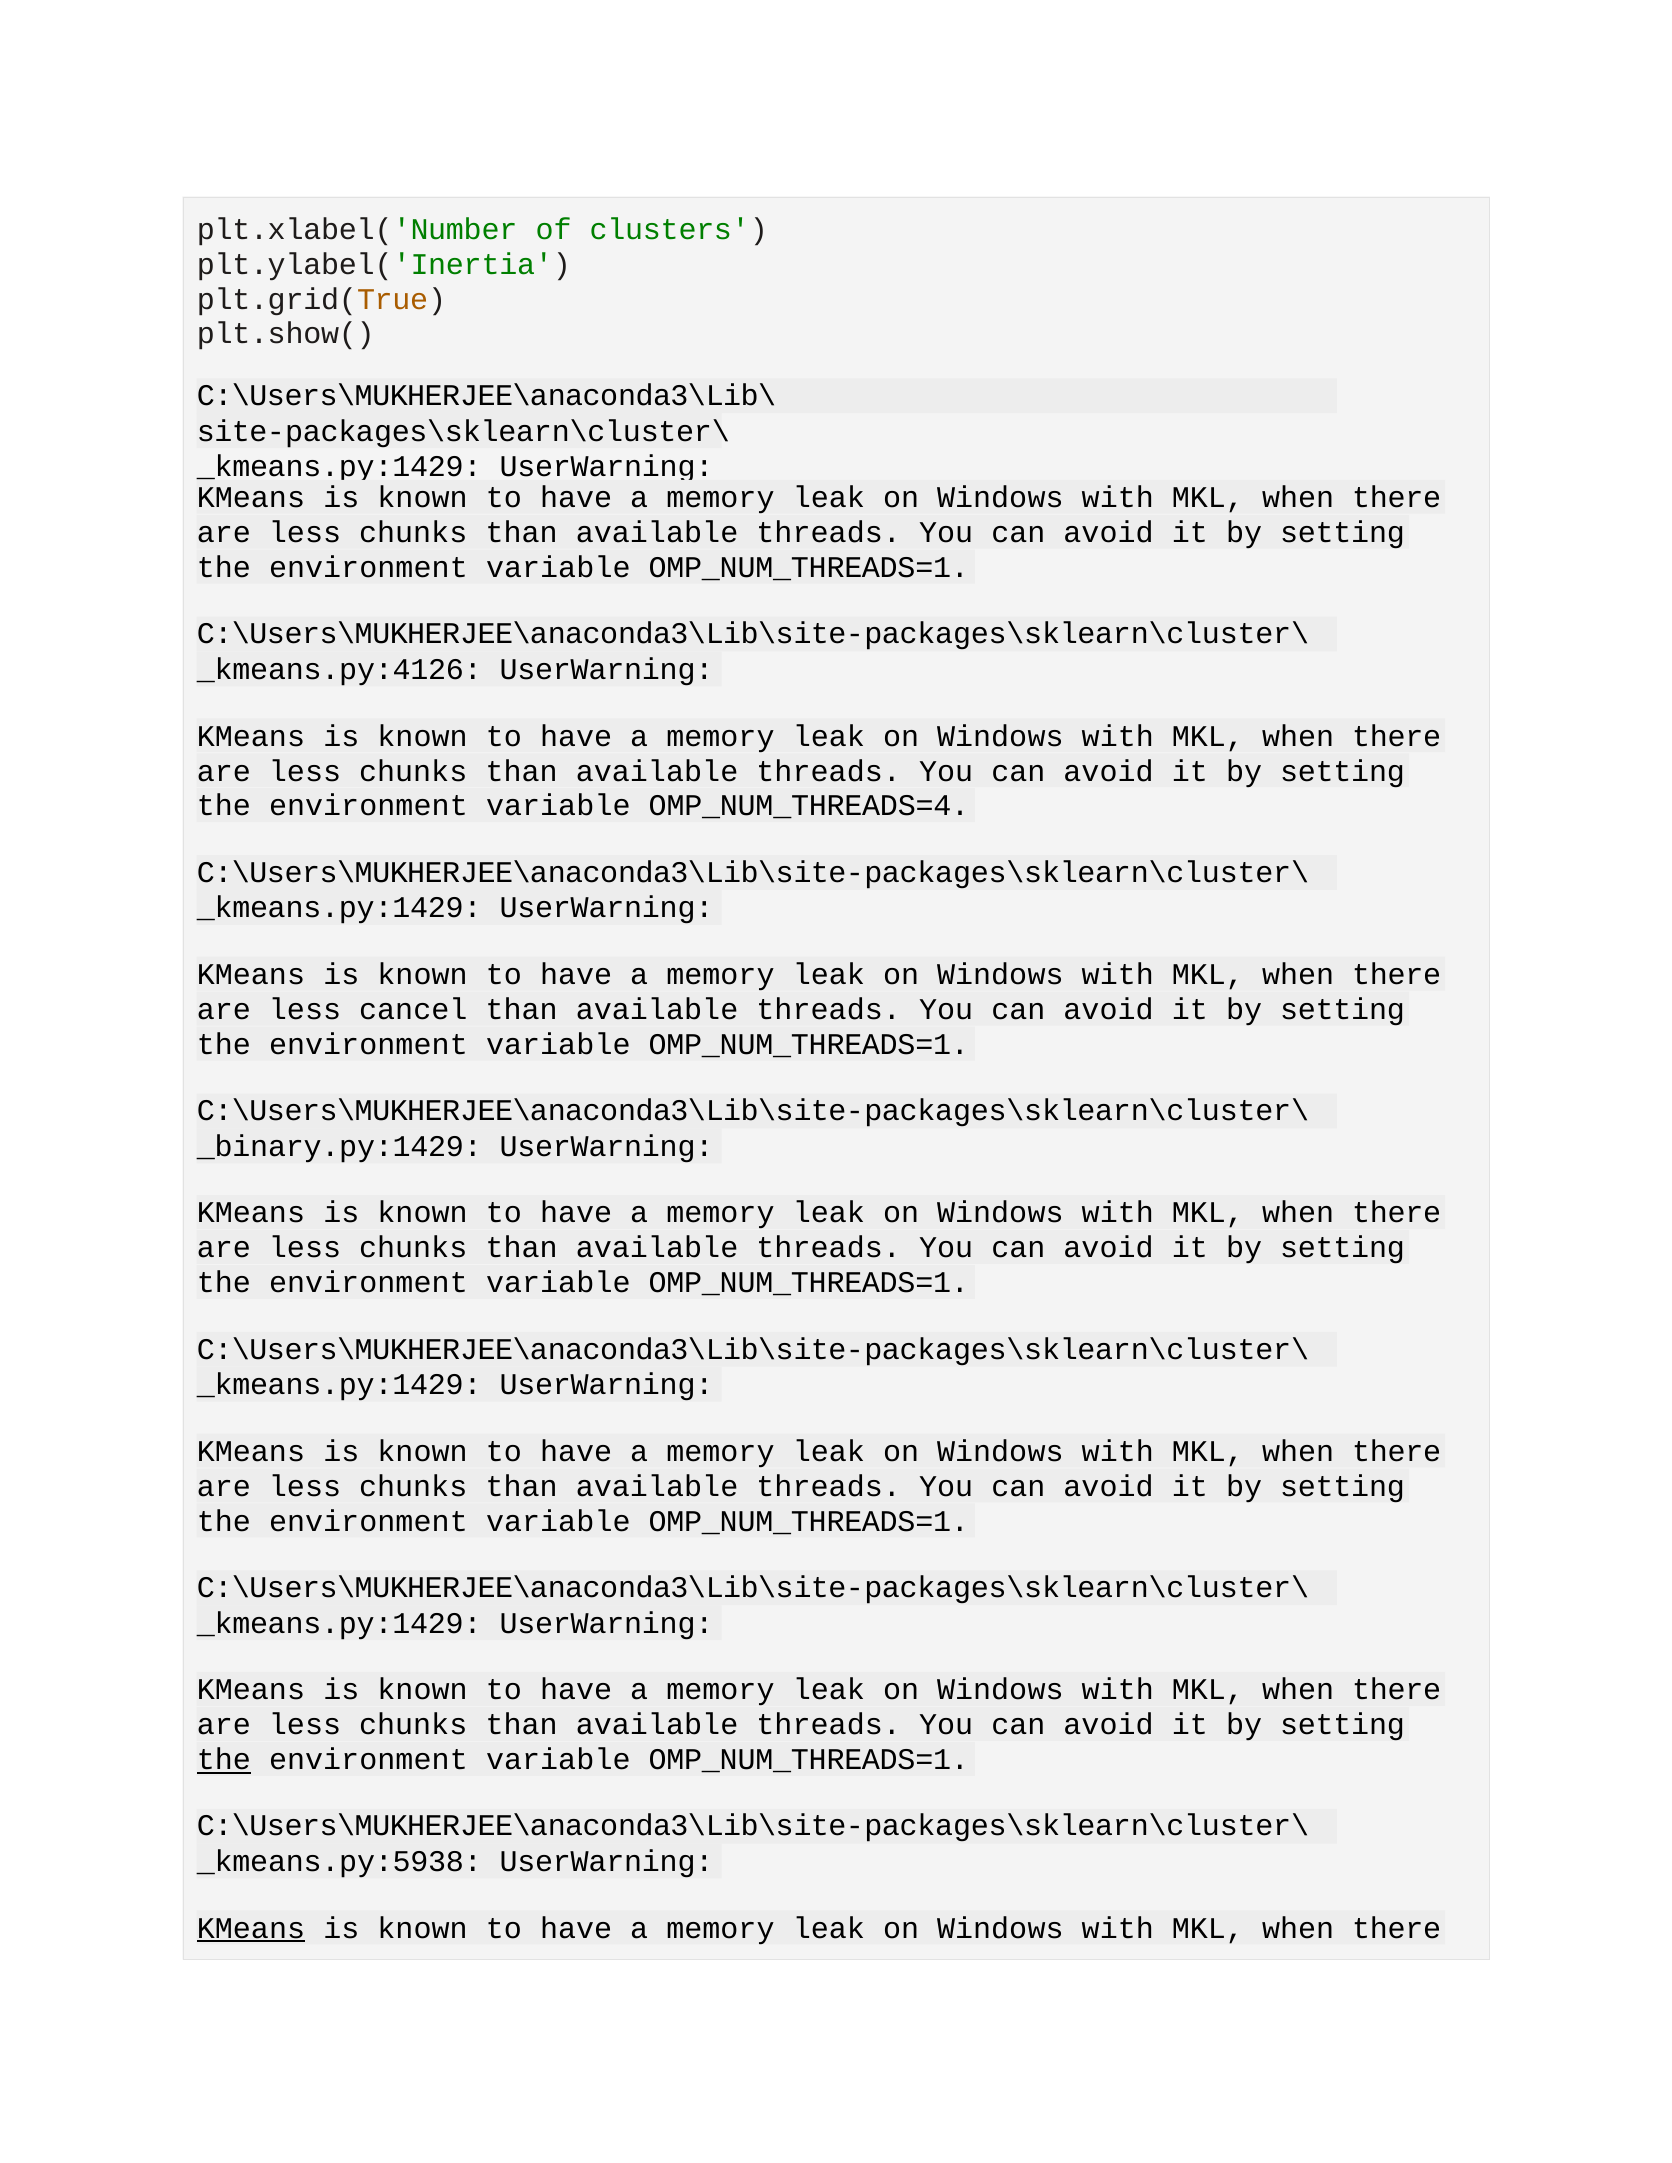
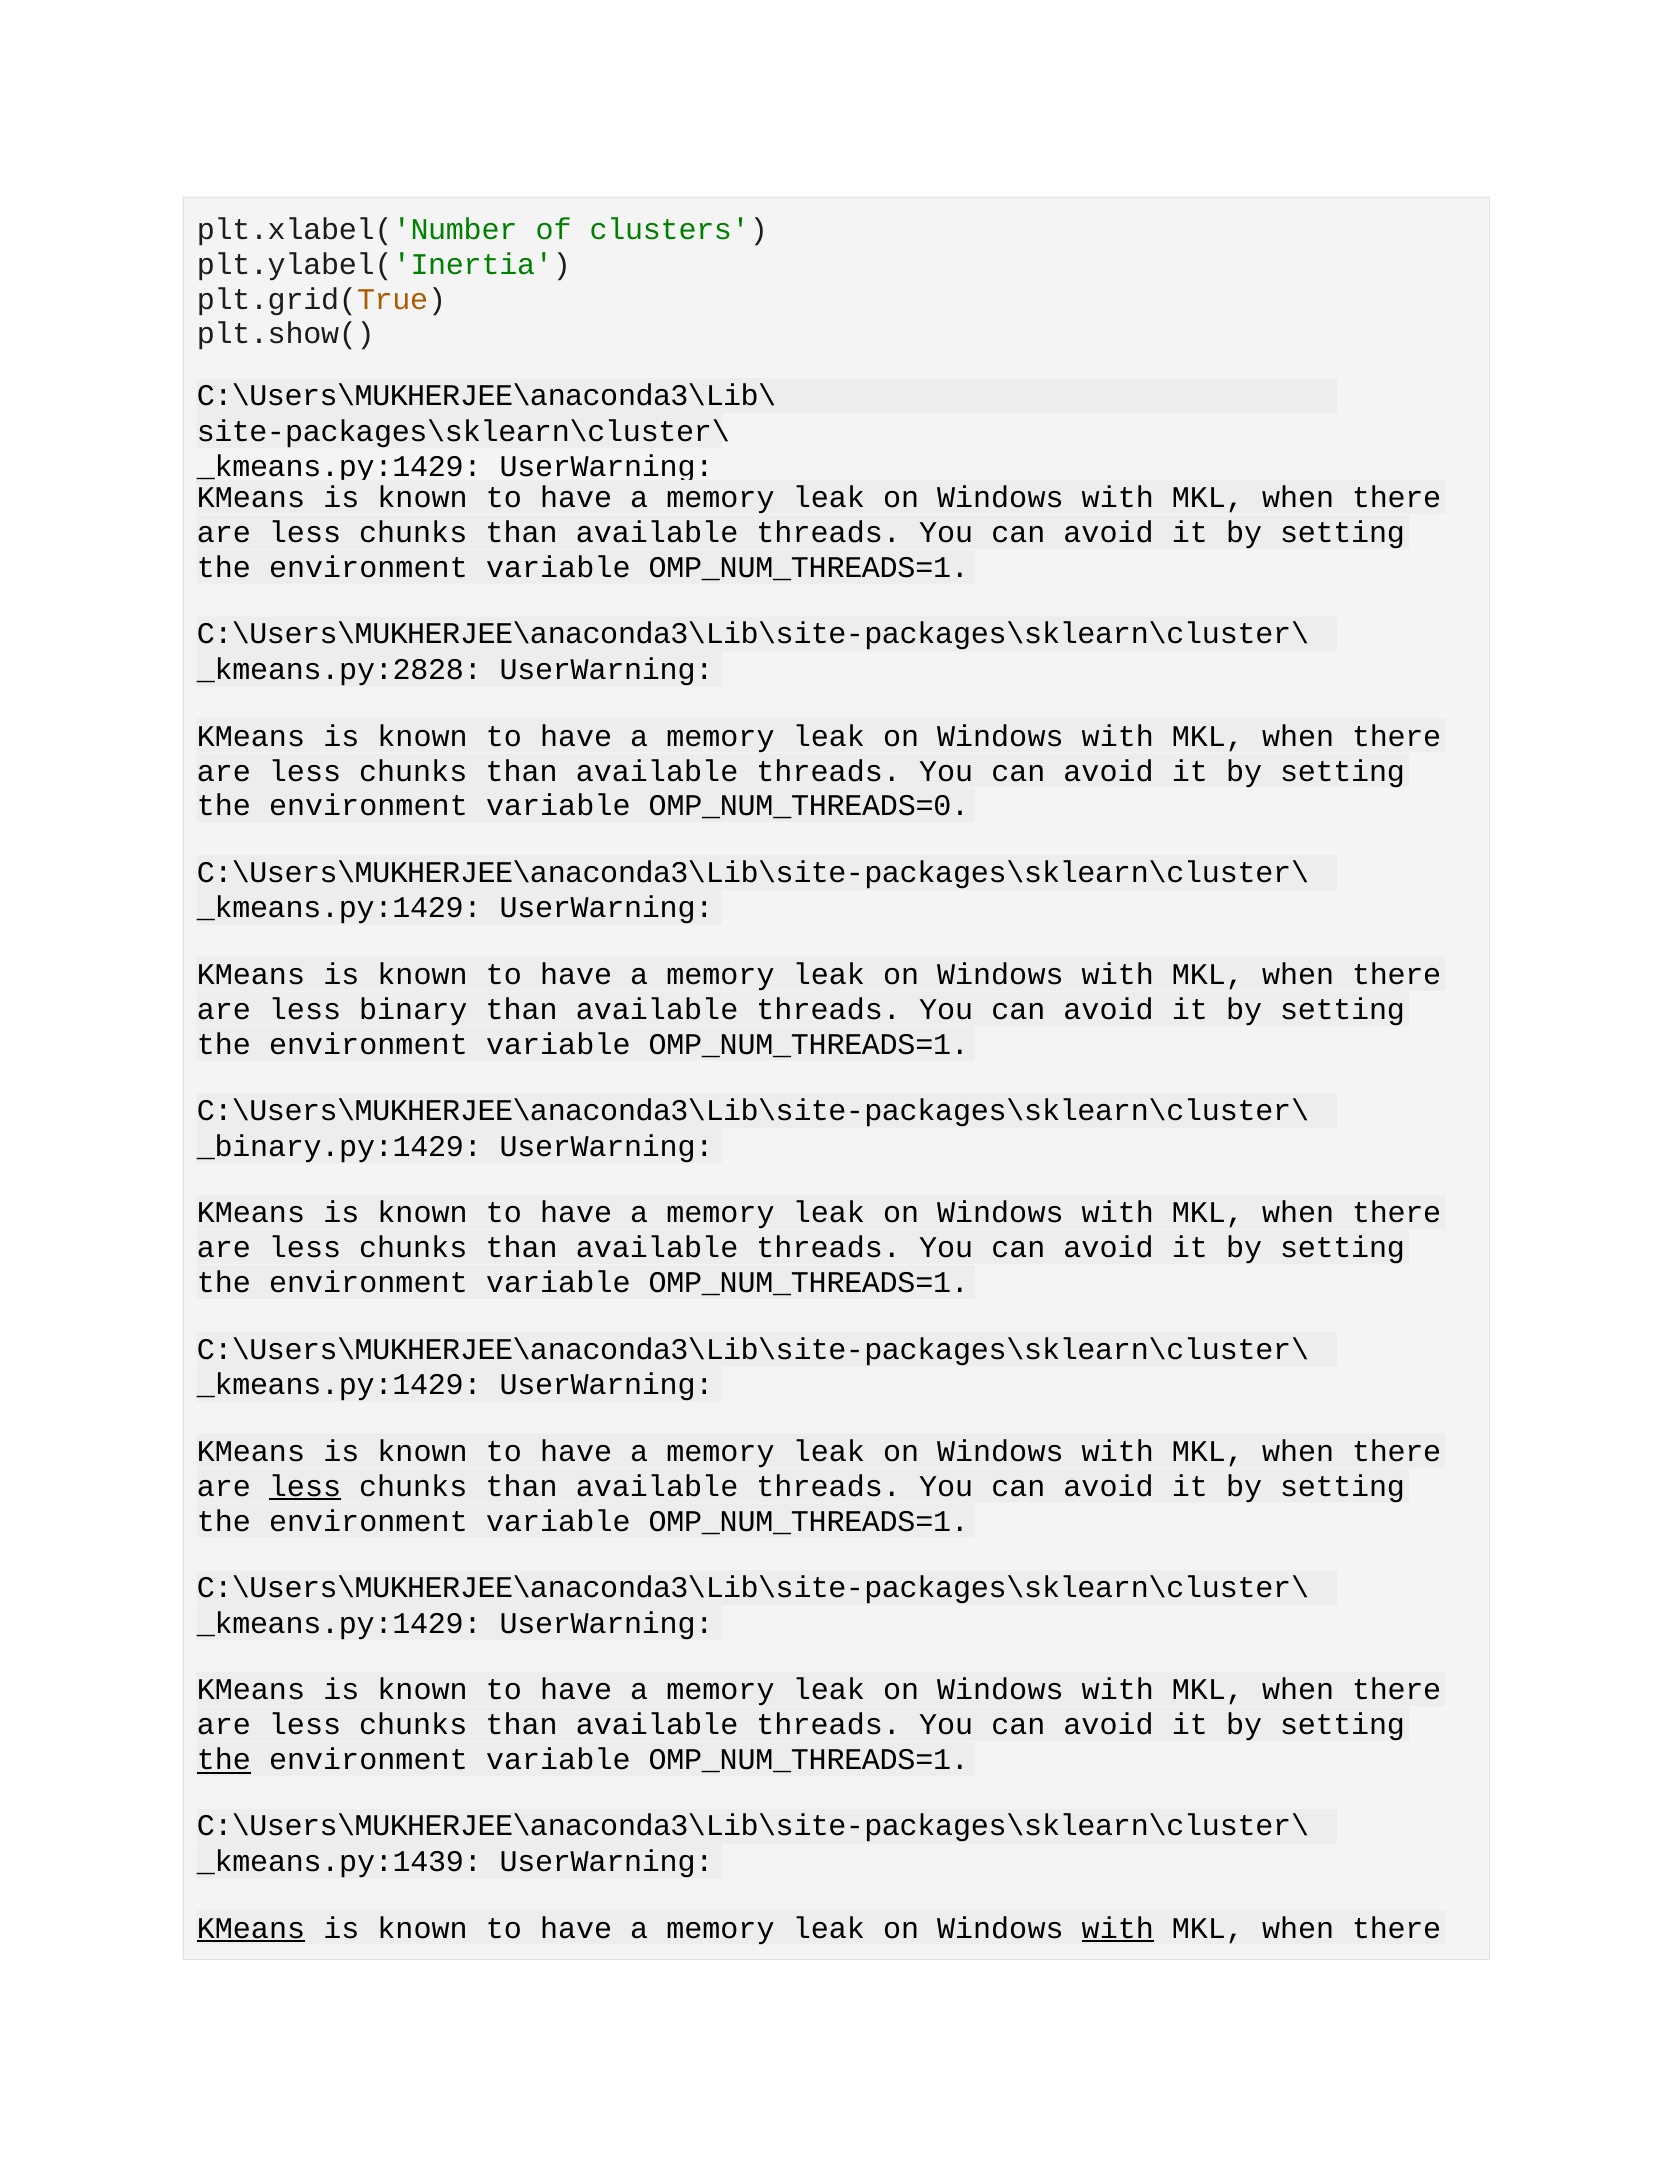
_kmeans.py:4126: _kmeans.py:4126 -> _kmeans.py:2828 (339, 670)
OMP_NUM_THREADS=4: OMP_NUM_THREADS=4 -> OMP_NUM_THREADS=0 (809, 806)
cancel: cancel -> binary (413, 1010)
less underline: none -> present (305, 1487)
_kmeans.py:5938: _kmeans.py:5938 -> _kmeans.py:1439 (339, 1862)
with underline: none -> present (1118, 1929)
